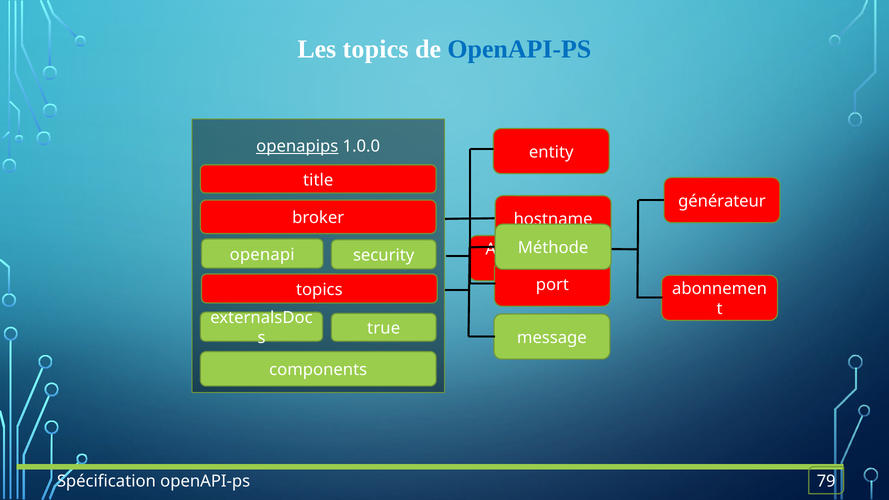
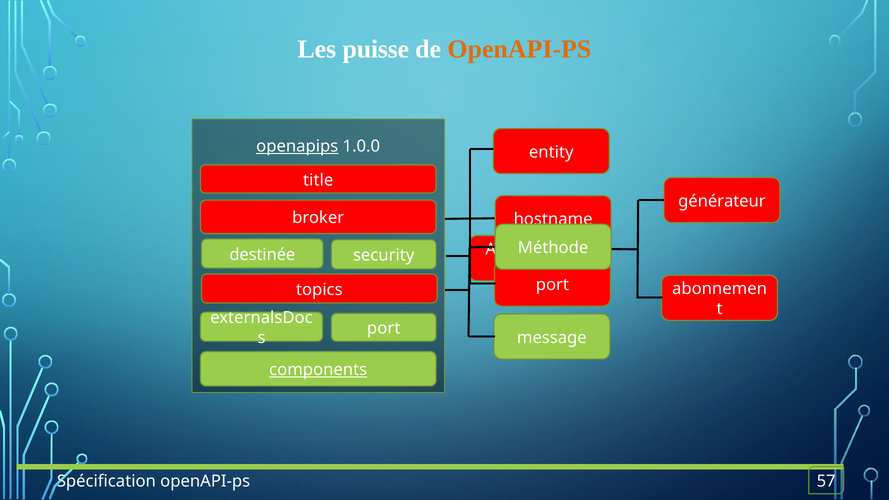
Les topics: topics -> puisse (376, 49)
OpenAPI-PS colour: blue -> orange (519, 49)
openapi: openapi -> destinée (262, 255)
true: true -> port (384, 329)
components underline: none -> present (318, 370)
79: 79 -> 57 (826, 481)
